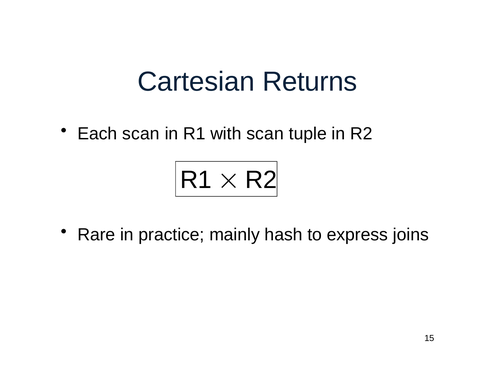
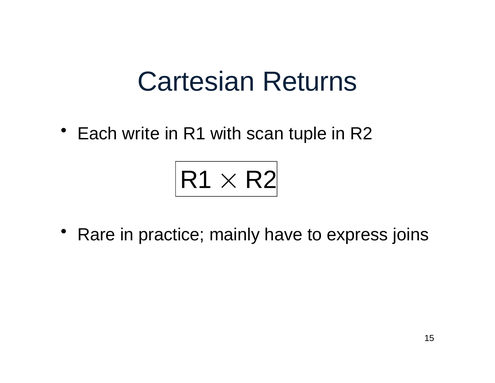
Each scan: scan -> write (141, 133)
hash: hash -> have (284, 234)
